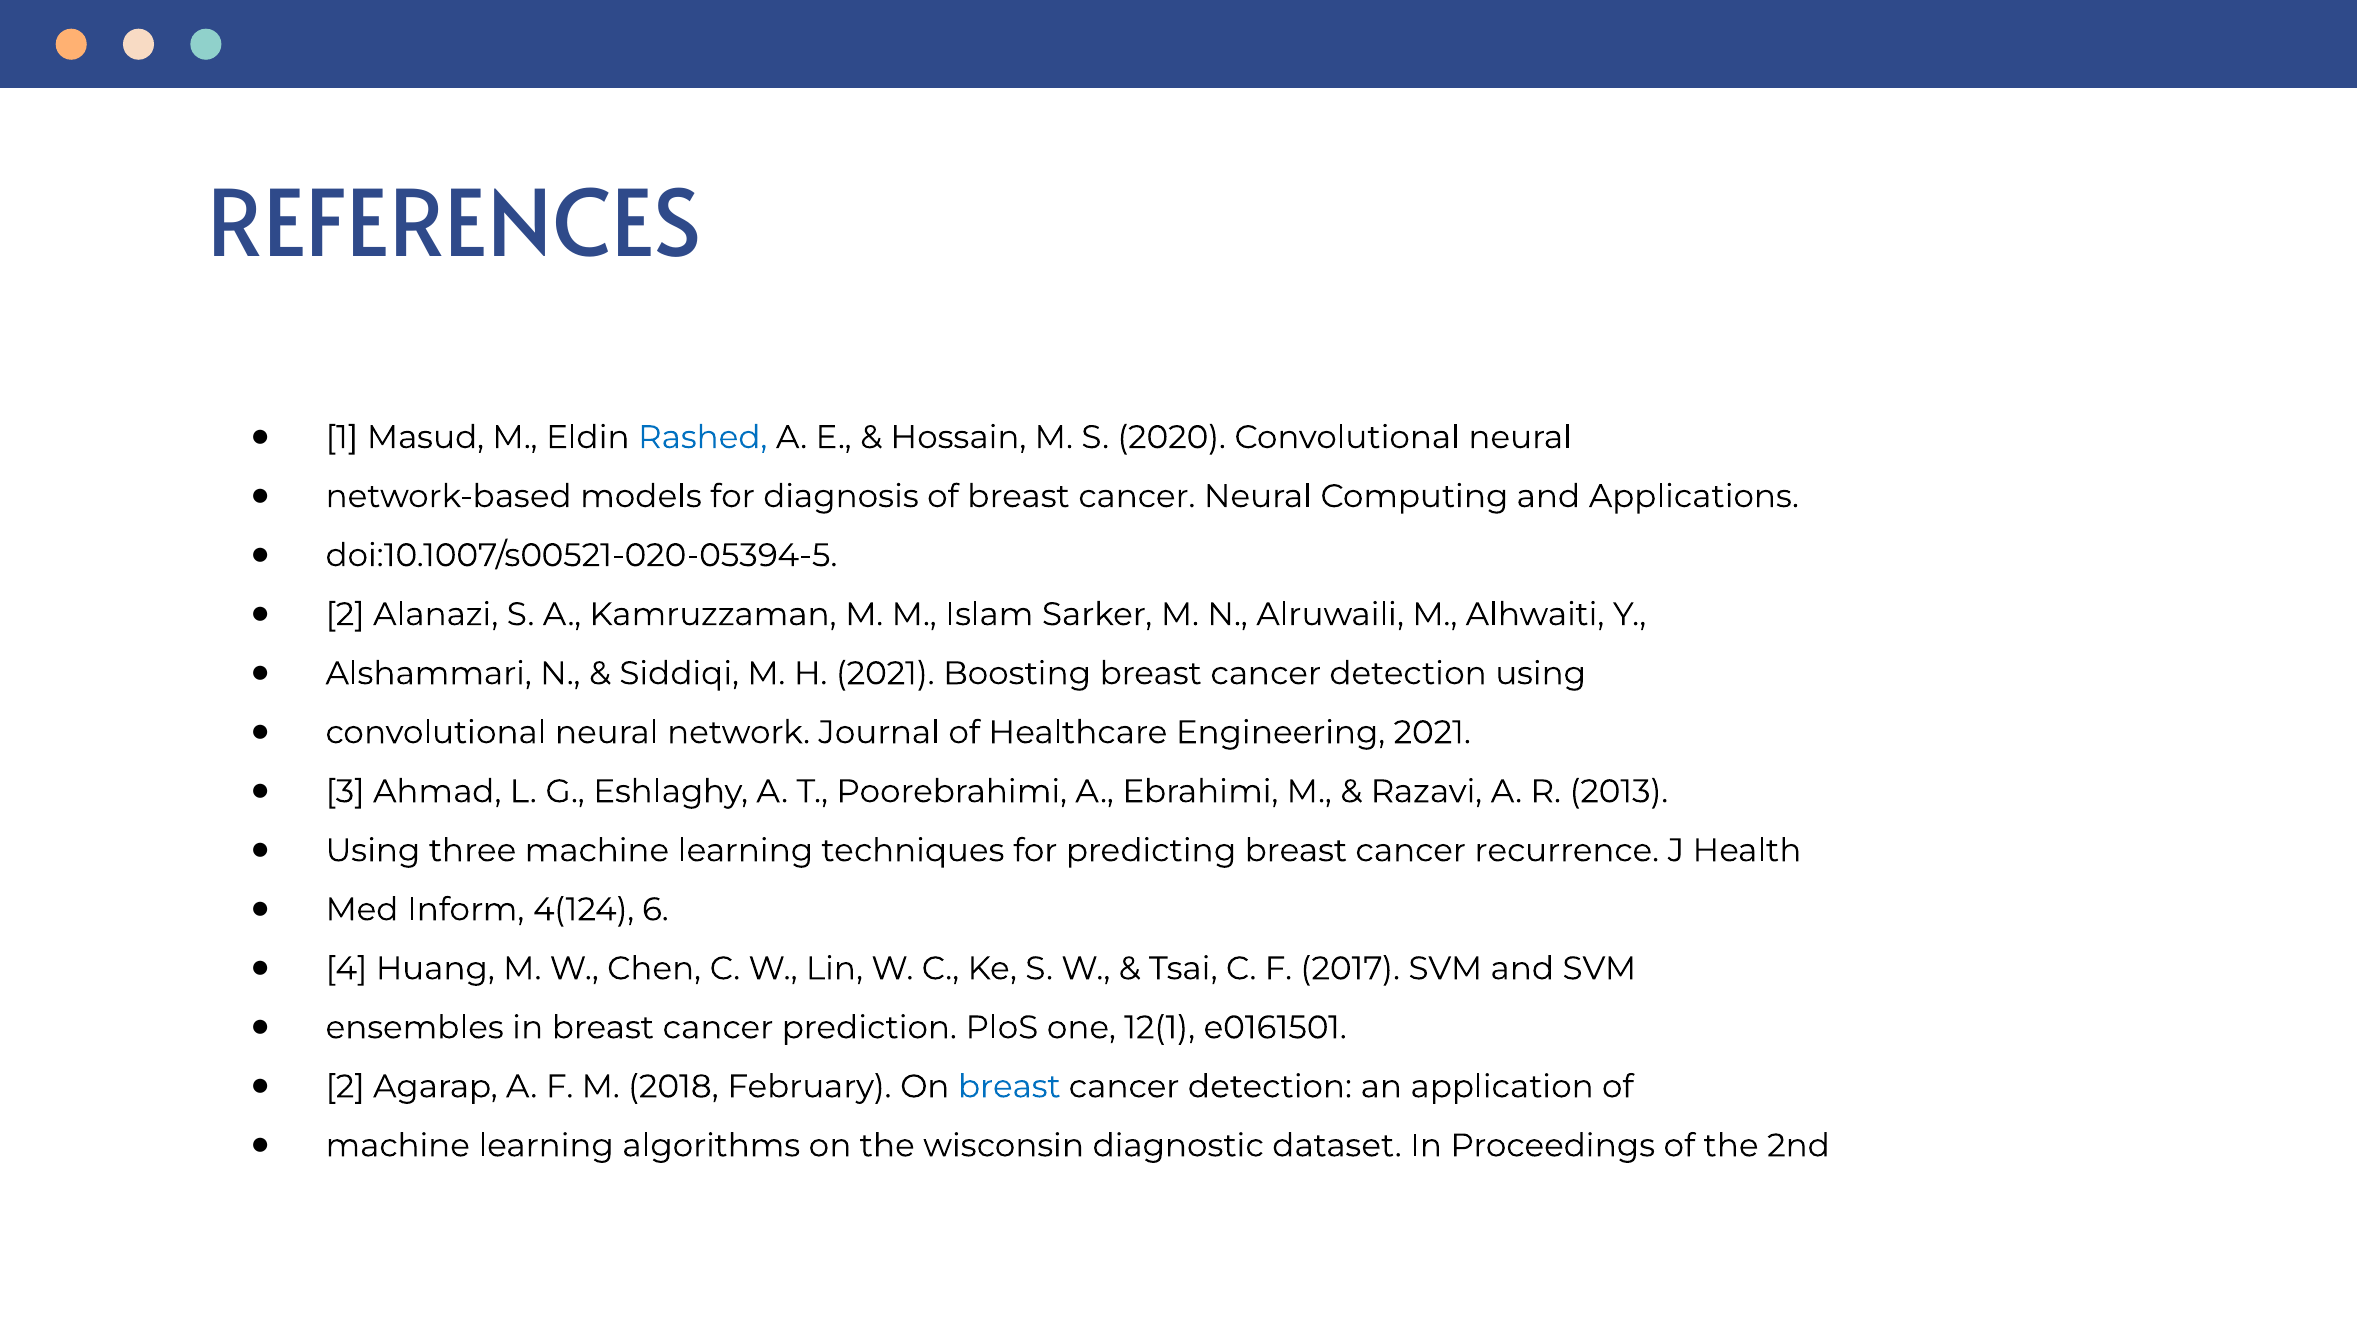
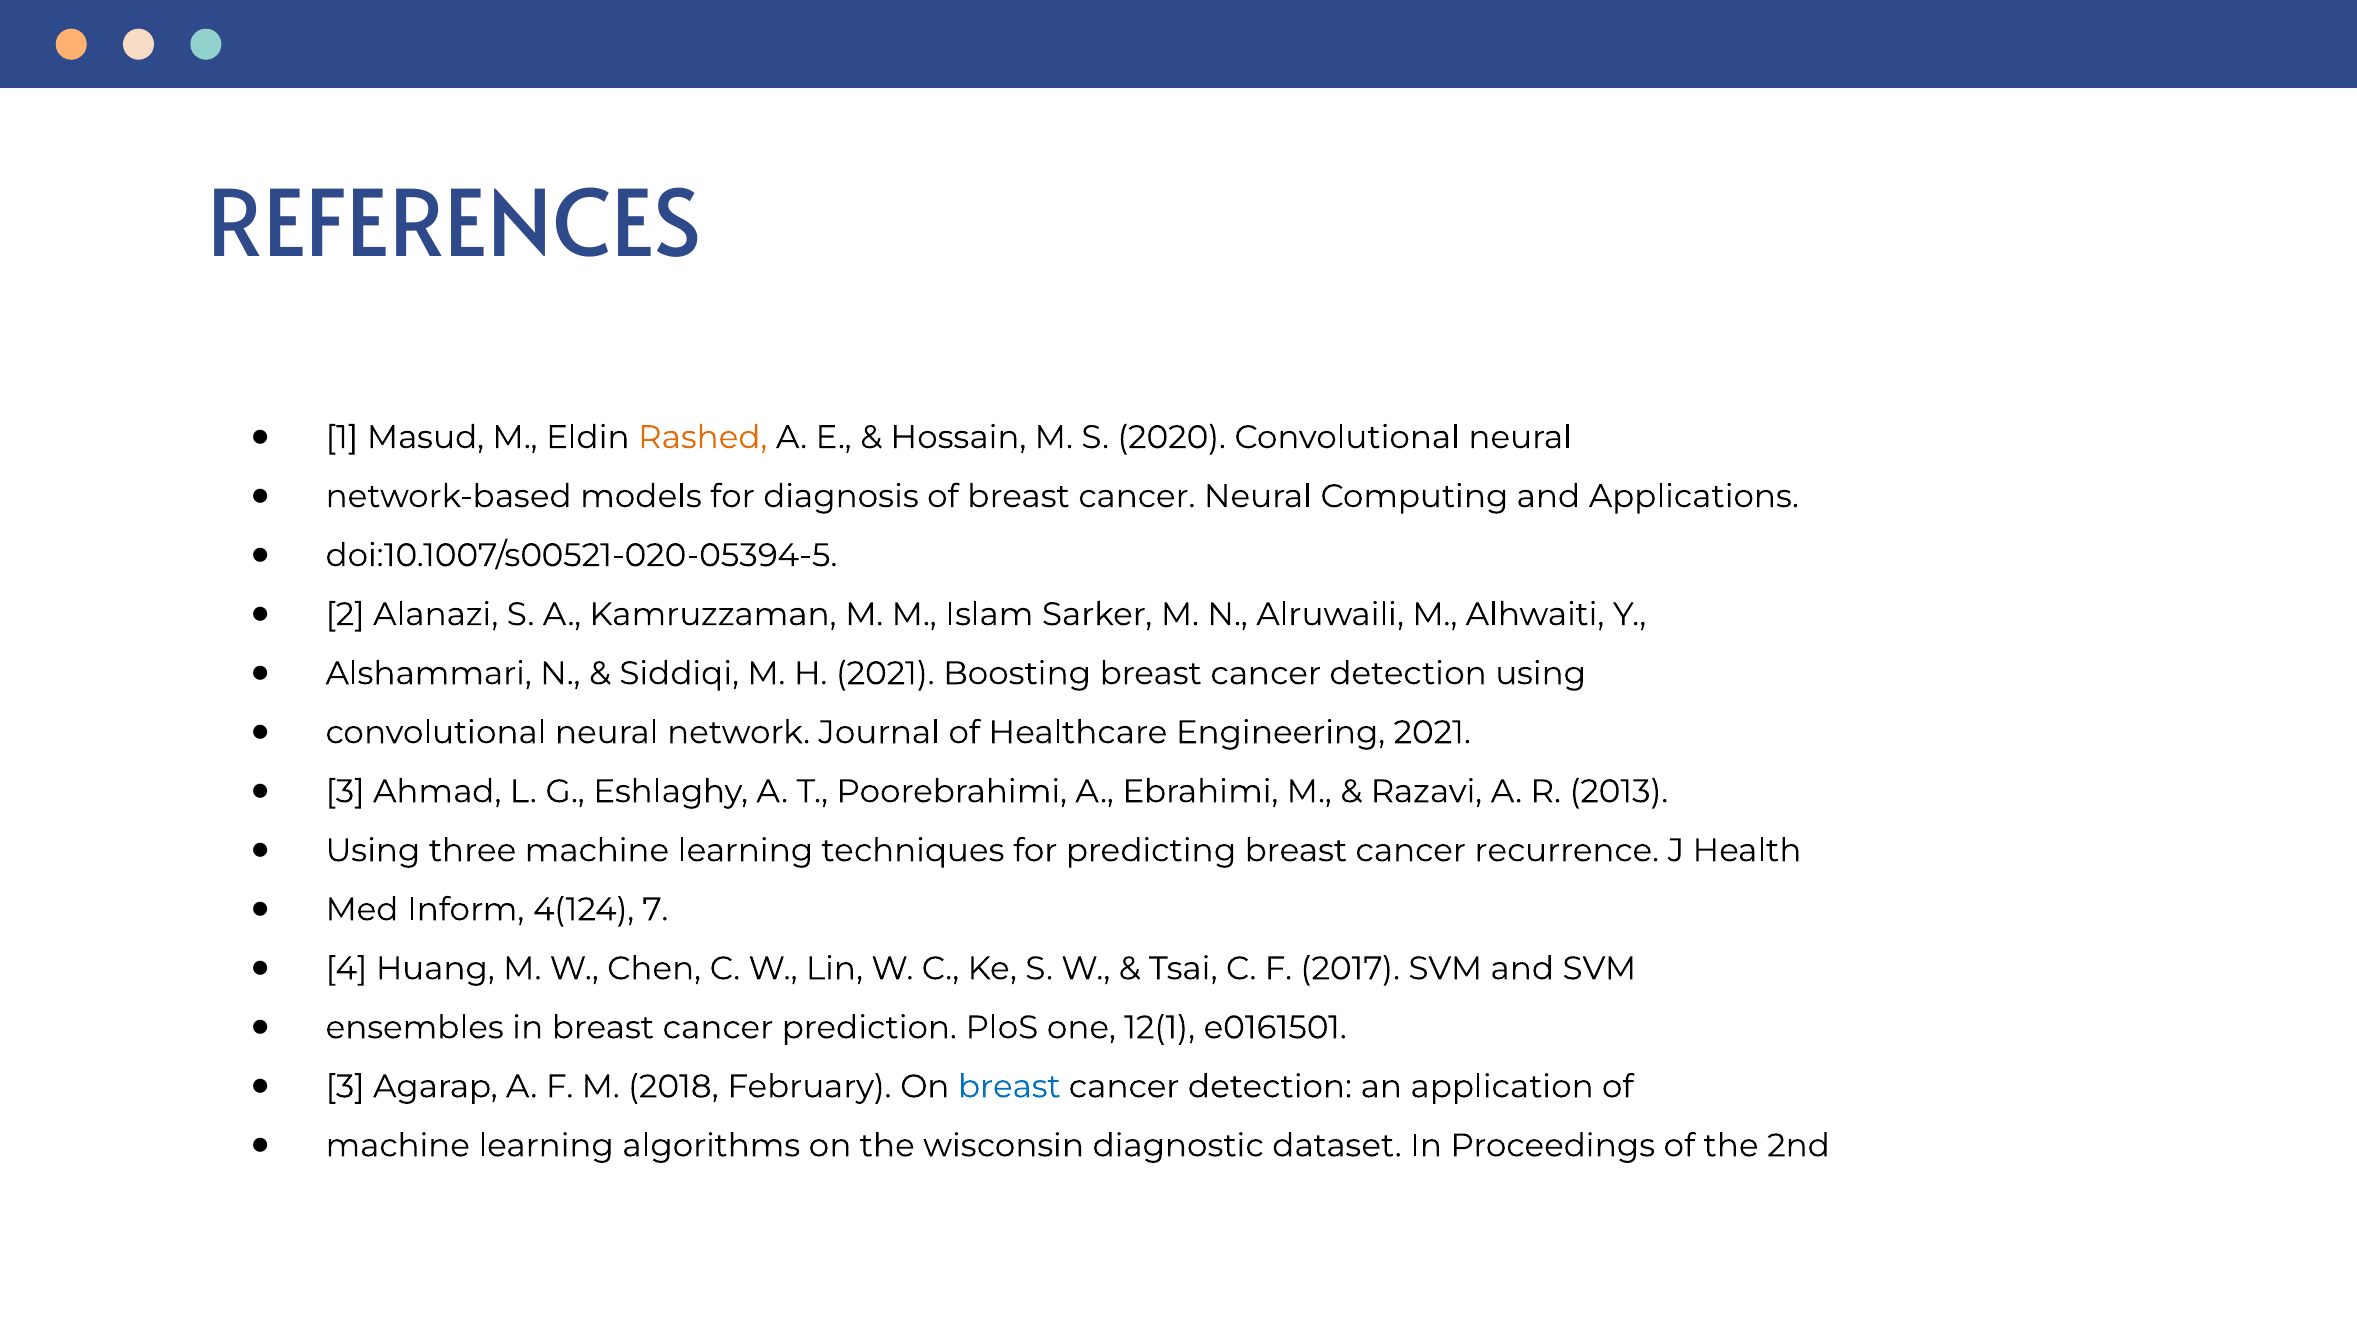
Rashed colour: blue -> orange (703, 437)
6: 6 -> 7 (655, 909)
2: 2 -> 3 (345, 1086)
